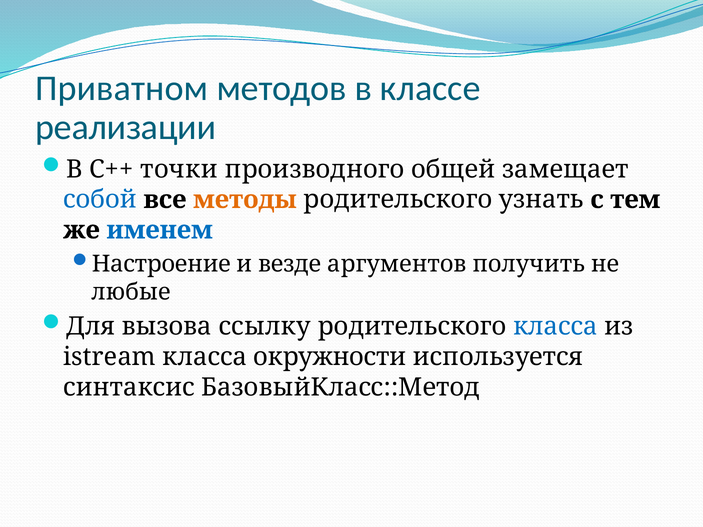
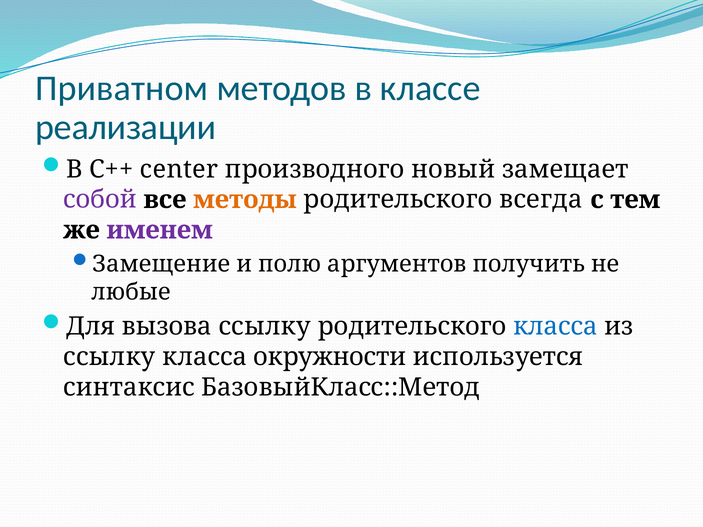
точки: точки -> center (179, 169)
общей: общей -> новый (453, 169)
собой colour: blue -> purple (100, 200)
узнать: узнать -> всегда (541, 200)
именем colour: blue -> purple (160, 230)
Настроение: Настроение -> Замещение (161, 264)
везде: везде -> полю (289, 264)
istream: istream -> ссылку (109, 357)
